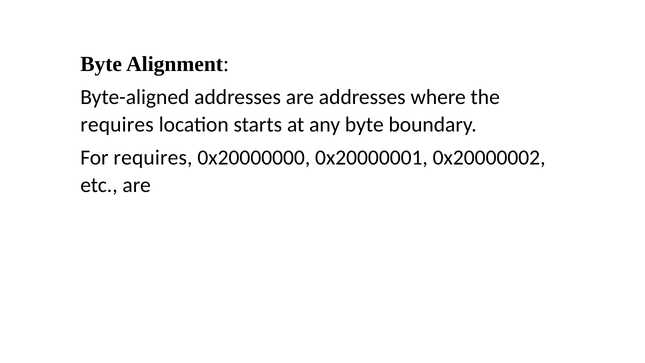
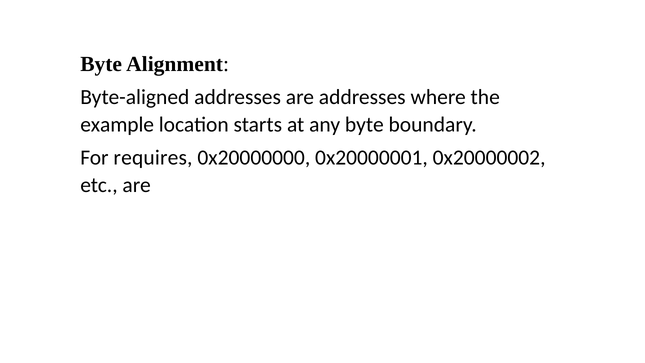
requires: requires -> example (117, 125)
